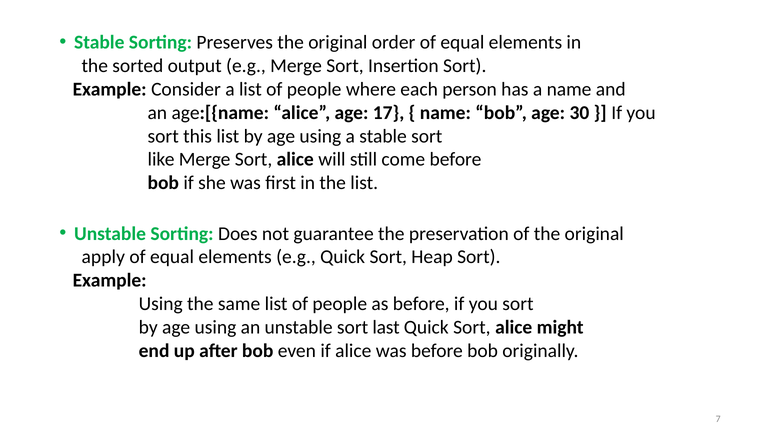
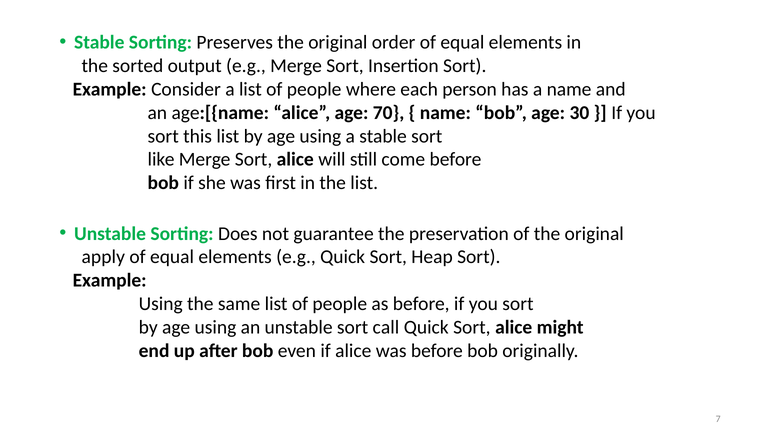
17: 17 -> 70 (389, 113)
last: last -> call (386, 327)
